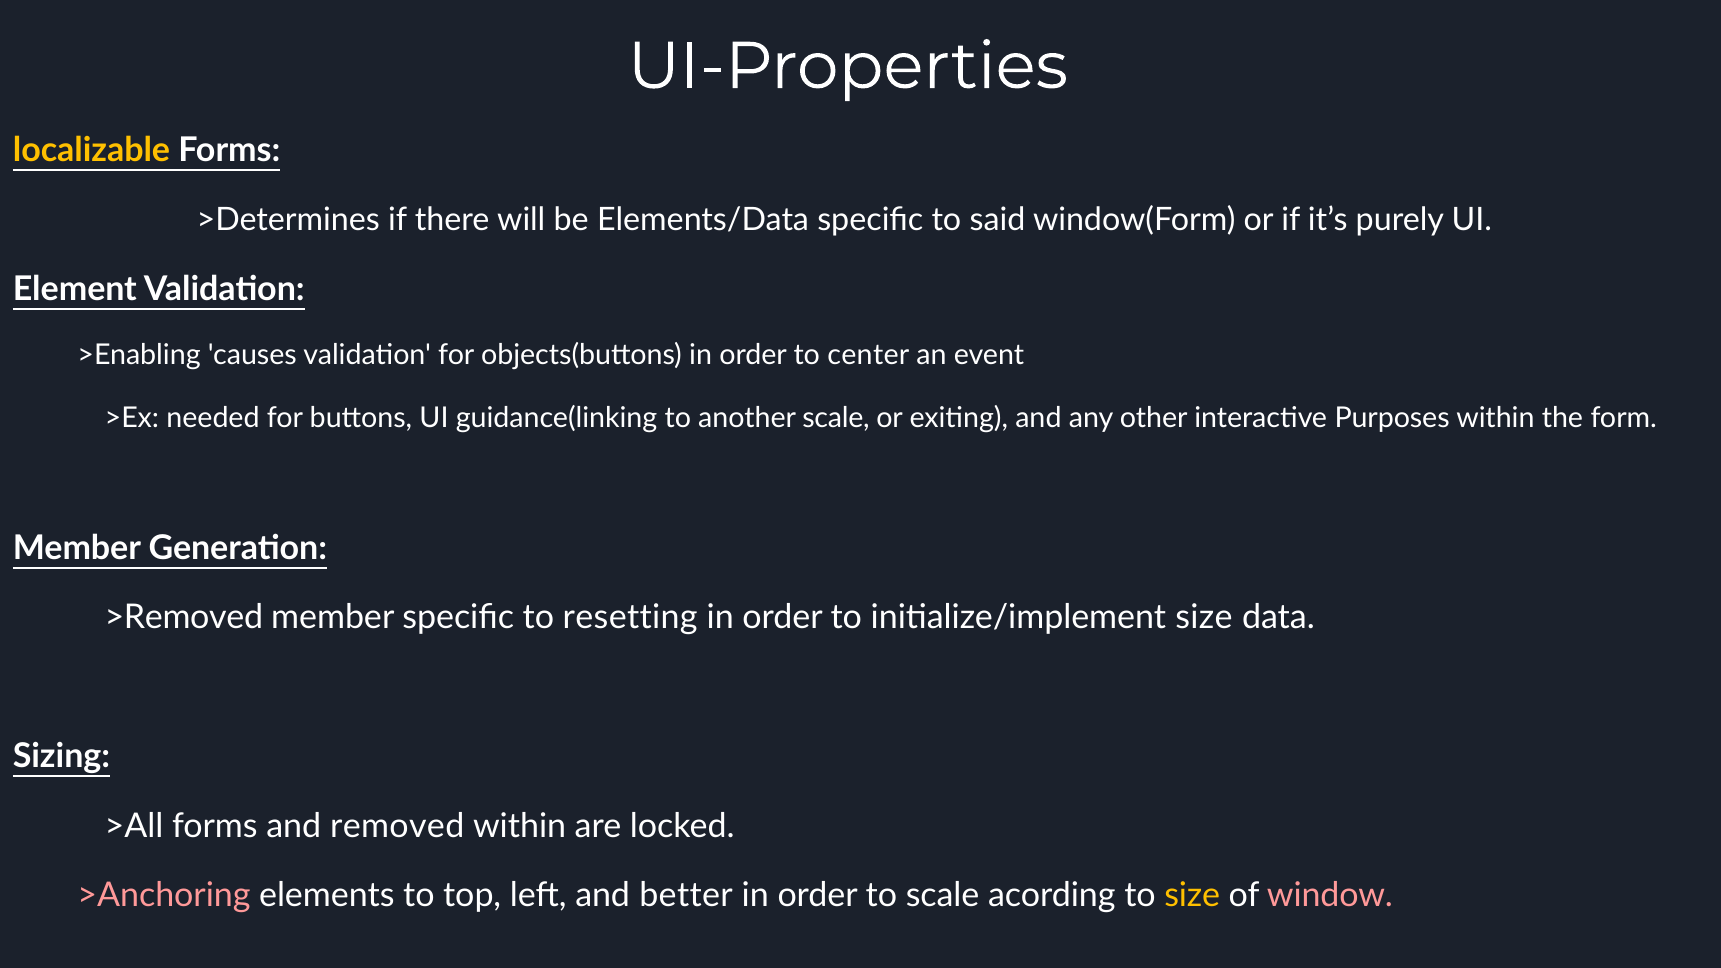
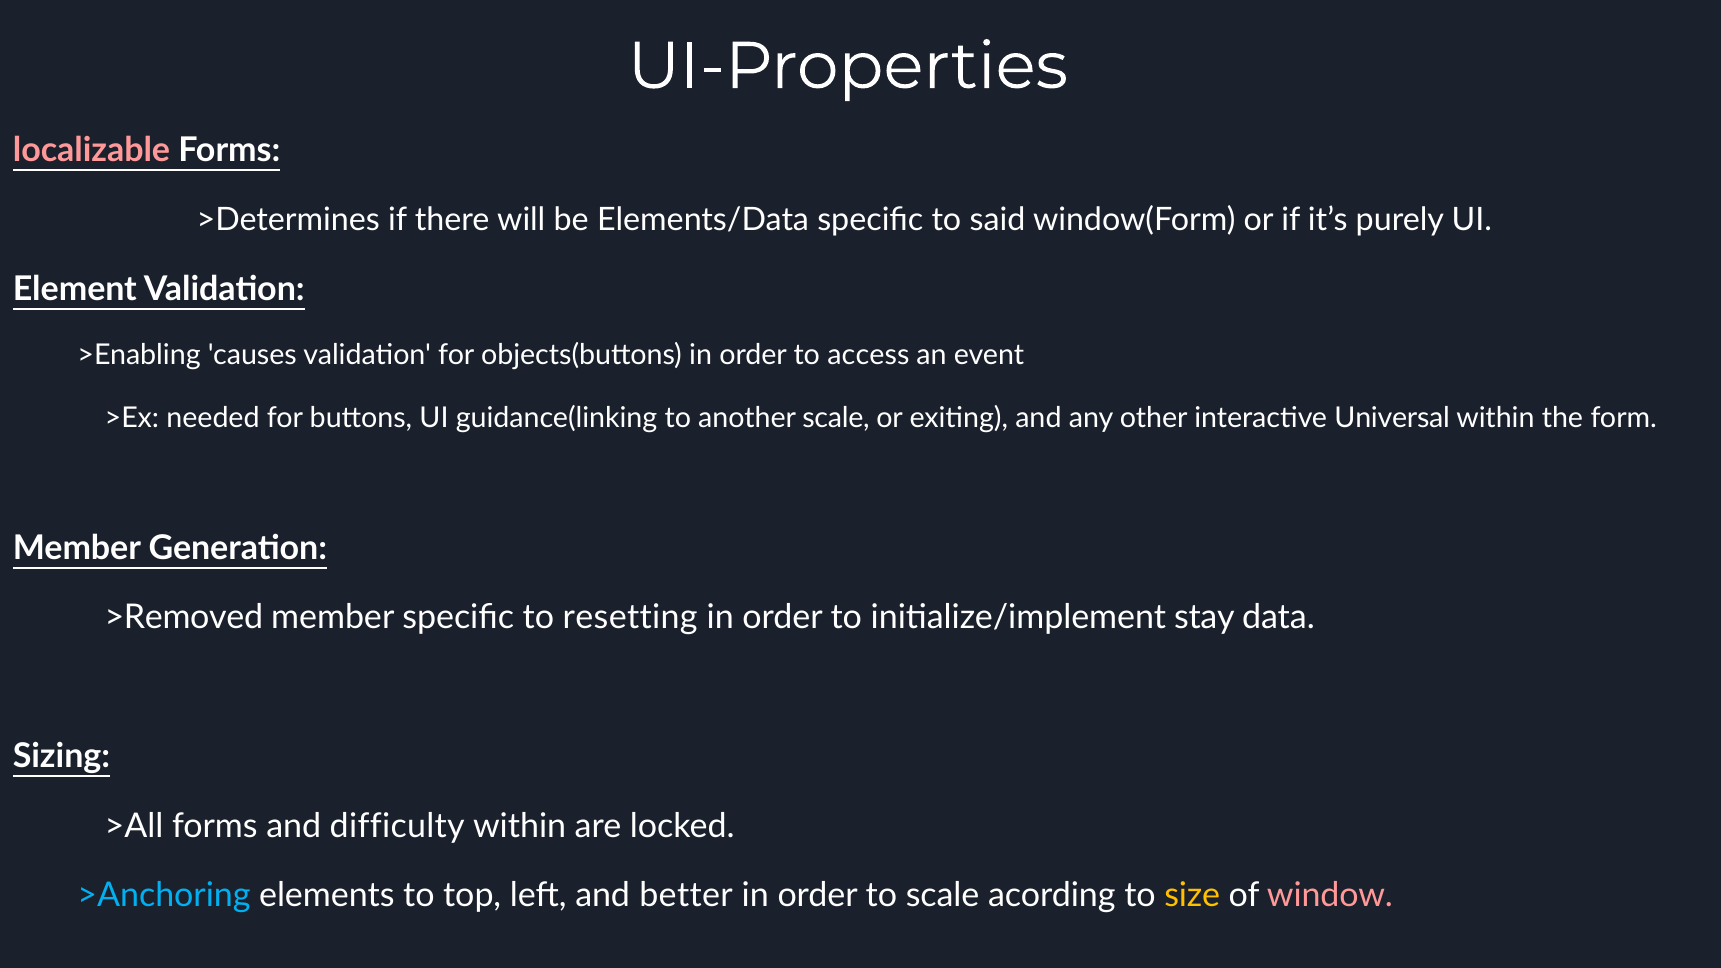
localizable colour: yellow -> pink (92, 150)
center: center -> access (868, 355)
Purposes: Purposes -> Universal (1392, 418)
initialize/implement size: size -> stay (1204, 617)
removed: removed -> difficulty (397, 826)
>Anchoring colour: pink -> light blue (164, 895)
